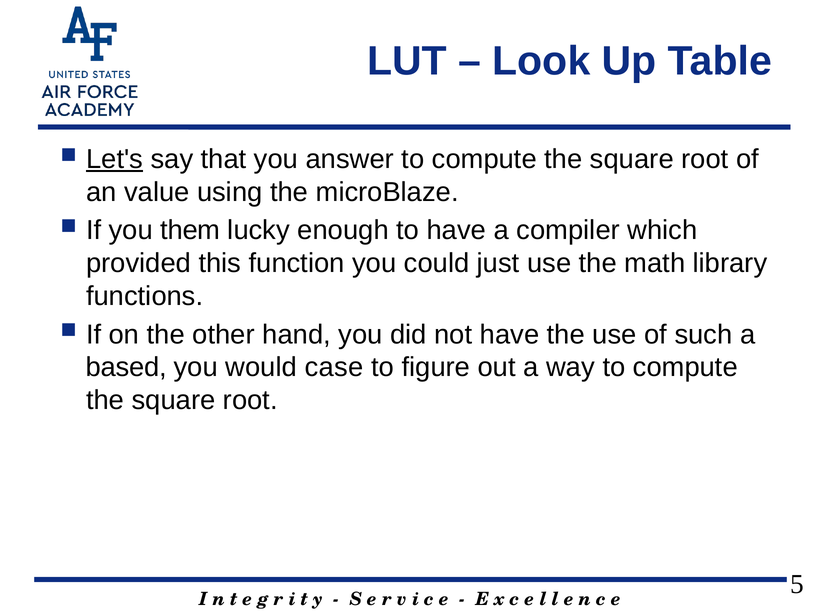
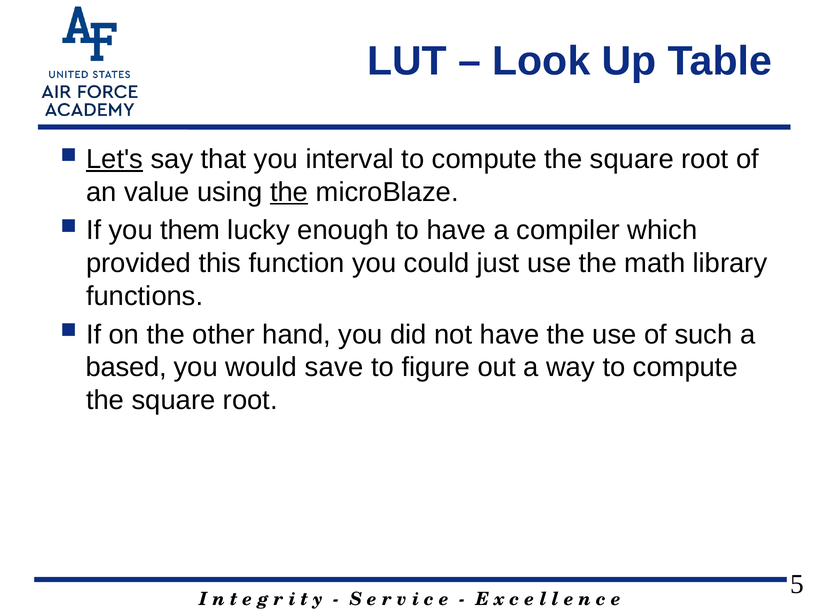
answer: answer -> interval (350, 159)
the underline: none -> present (289, 192)
case: case -> save (334, 367)
